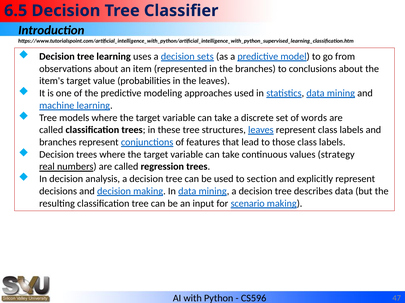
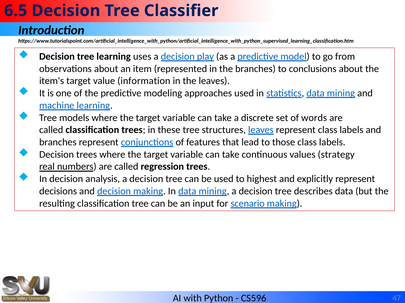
sets: sets -> play (205, 57)
probabilities: probabilities -> information (144, 81)
section: section -> highest (262, 179)
